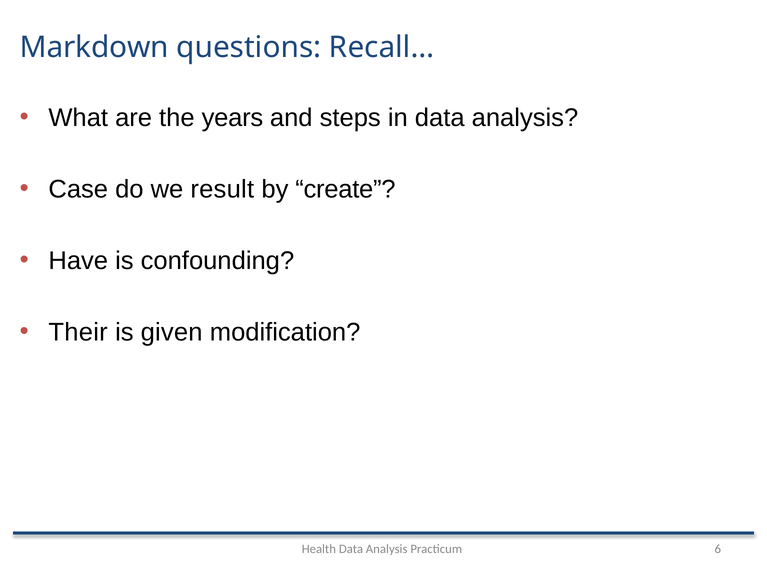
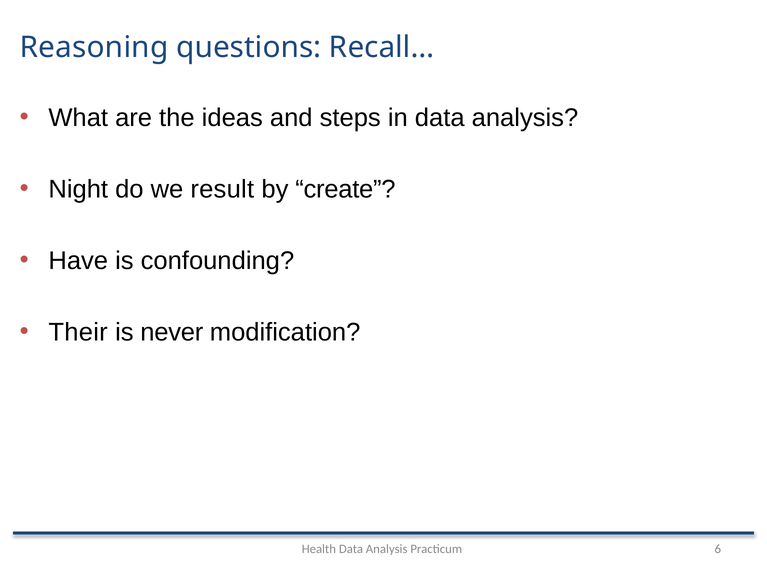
Markdown: Markdown -> Reasoning (94, 48)
years: years -> ideas (232, 118)
Case: Case -> Night (78, 189)
given: given -> never (172, 333)
